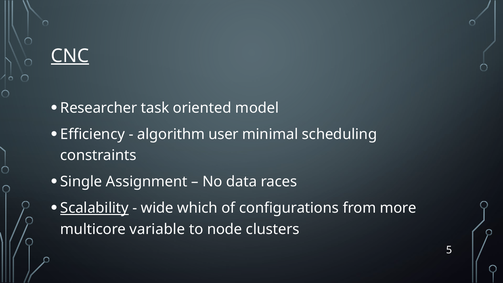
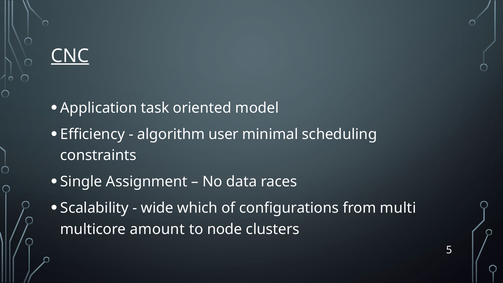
Researcher: Researcher -> Application (99, 108)
Scalability underline: present -> none (94, 208)
more: more -> multi (398, 208)
variable: variable -> amount (157, 229)
